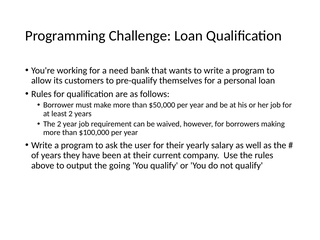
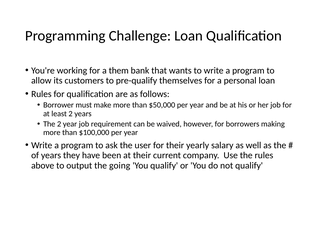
need: need -> them (119, 70)
